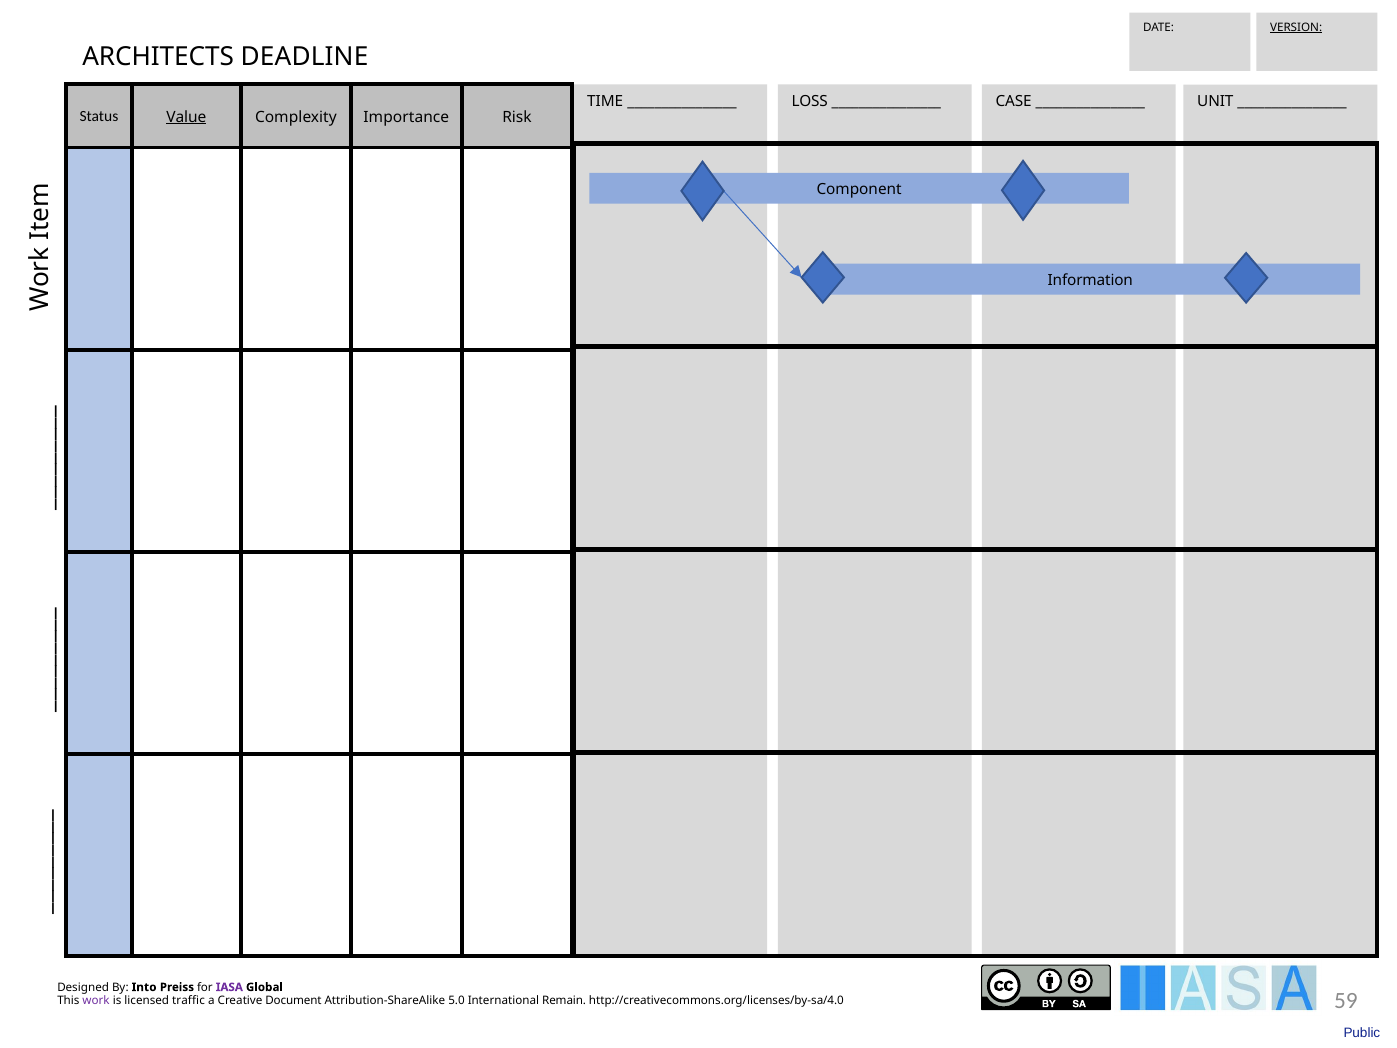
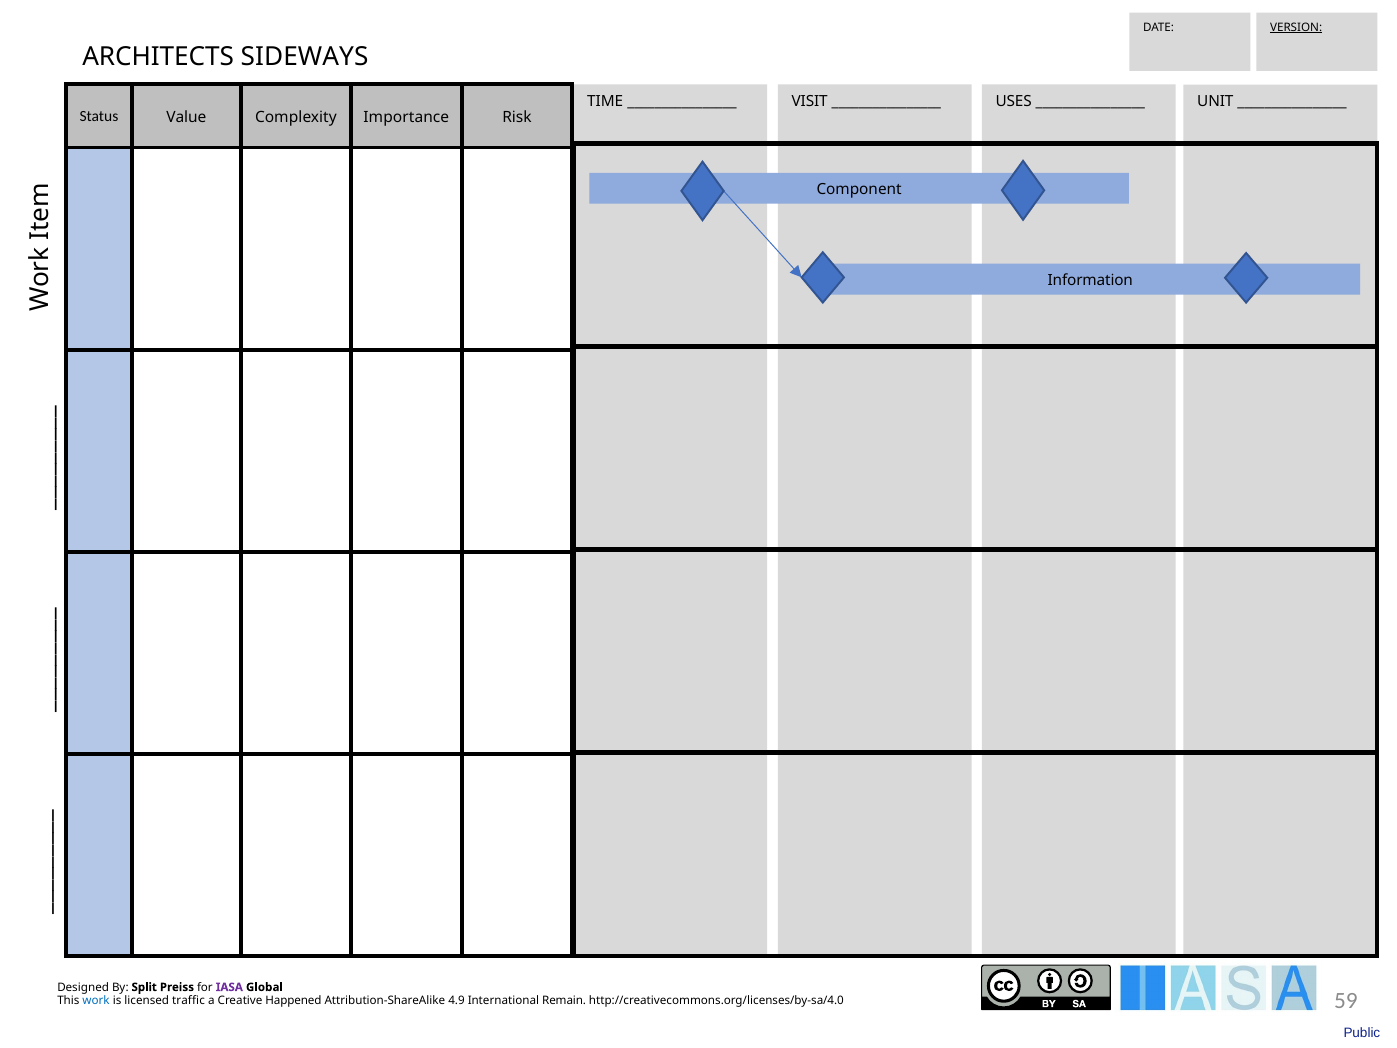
DEADLINE: DEADLINE -> SIDEWAYS (305, 57)
LOSS: LOSS -> VISIT (810, 101)
CASE: CASE -> USES (1014, 101)
Value underline: present -> none (186, 117)
Into: Into -> Split (144, 987)
work colour: purple -> blue (96, 1001)
Document: Document -> Happened (293, 1001)
5.0: 5.0 -> 4.9 (456, 1001)
